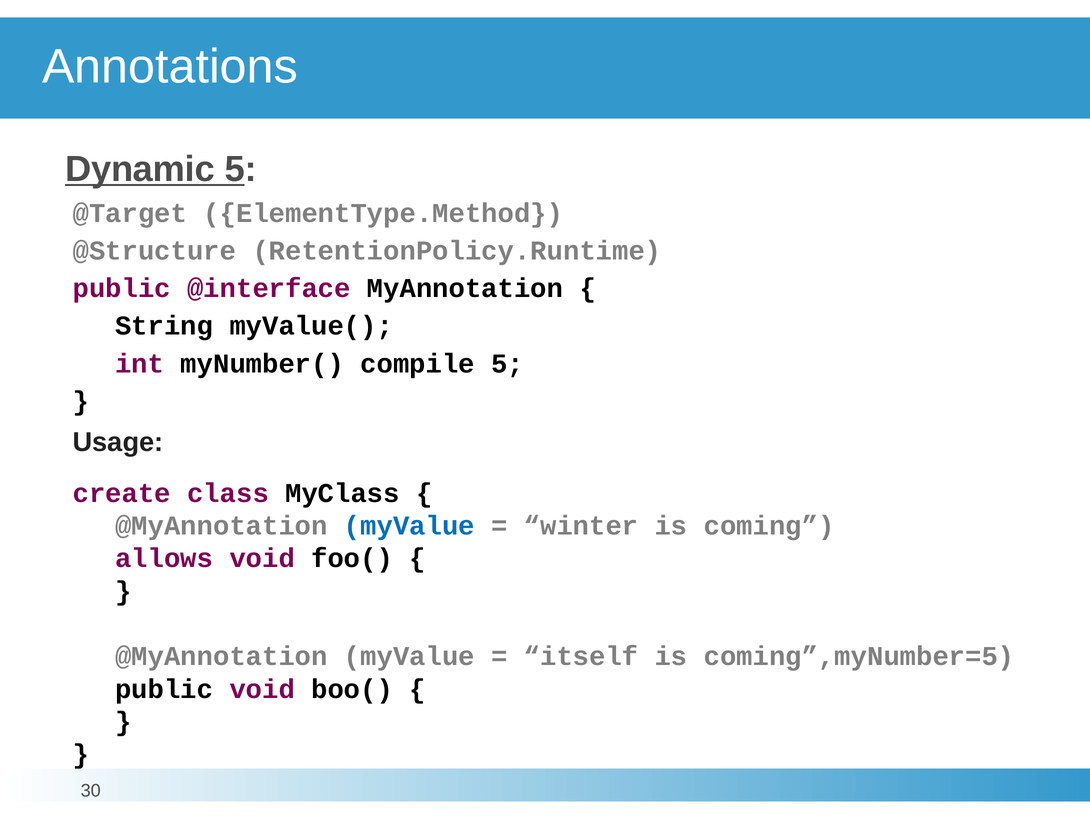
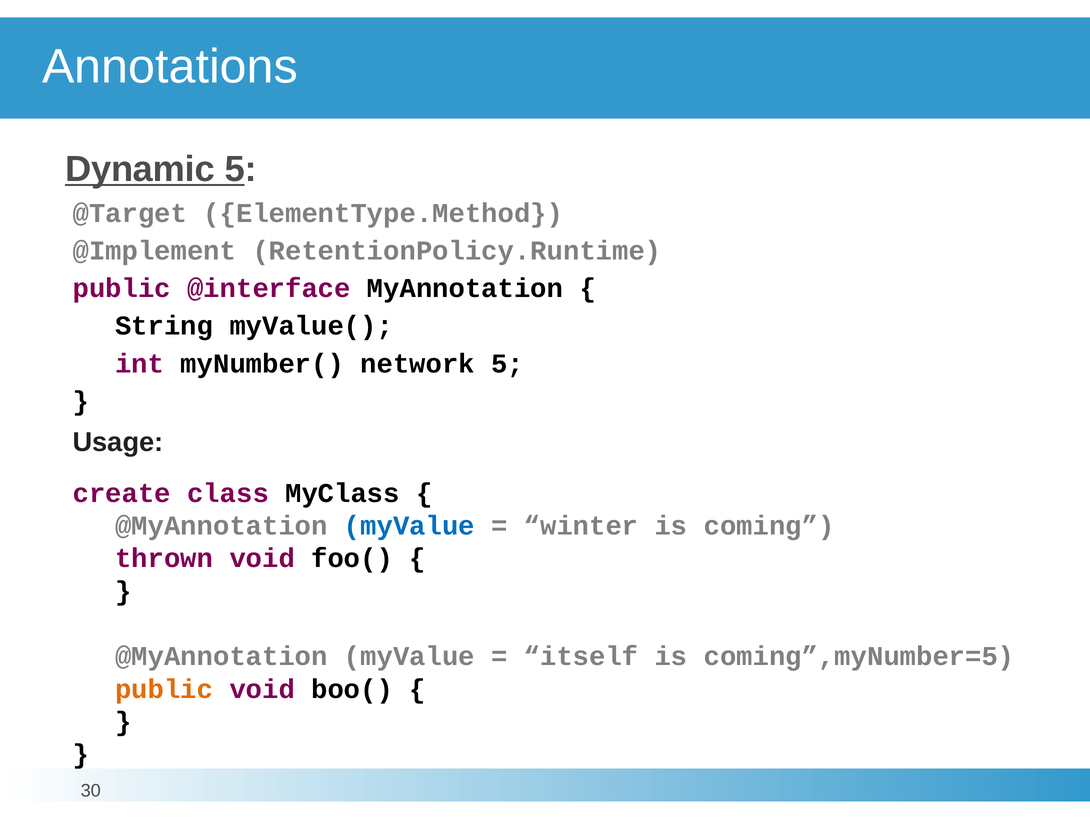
@Structure: @Structure -> @Implement (154, 251)
compile: compile -> network (418, 364)
allows: allows -> thrown (164, 559)
public colour: black -> orange (164, 690)
